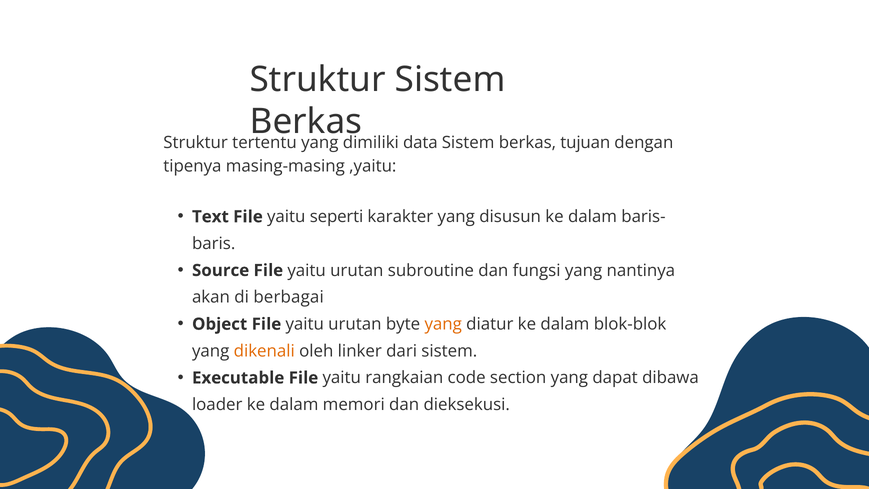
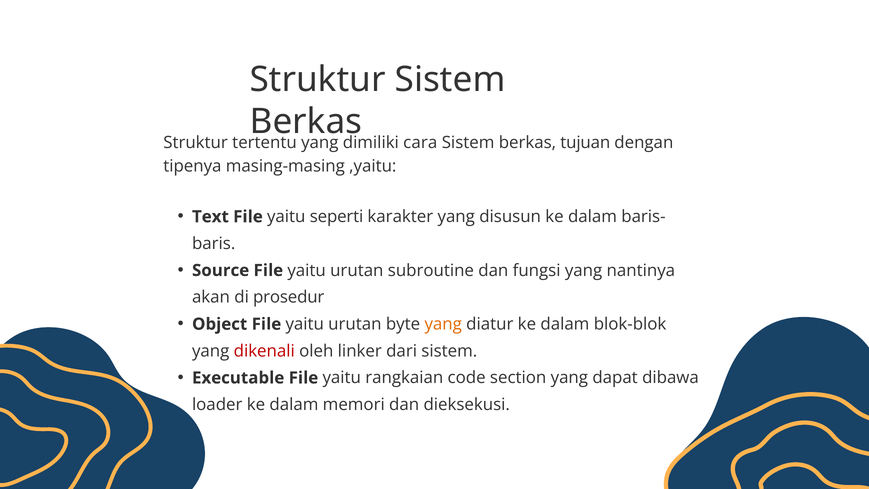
data: data -> cara (420, 142)
berbagai: berbagai -> prosedur (289, 297)
dikenali colour: orange -> red (264, 351)
